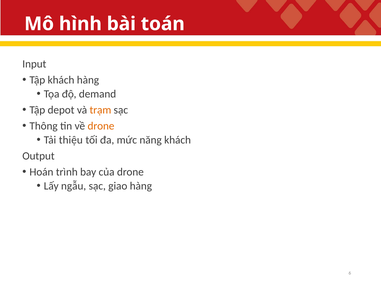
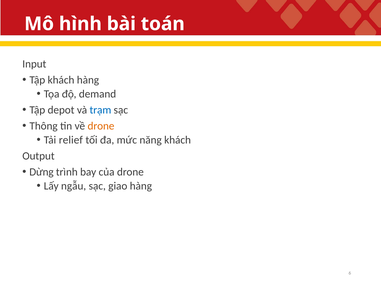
trạm colour: orange -> blue (100, 110)
thiệu: thiệu -> relief (71, 140)
Hoán: Hoán -> Dừng (41, 172)
